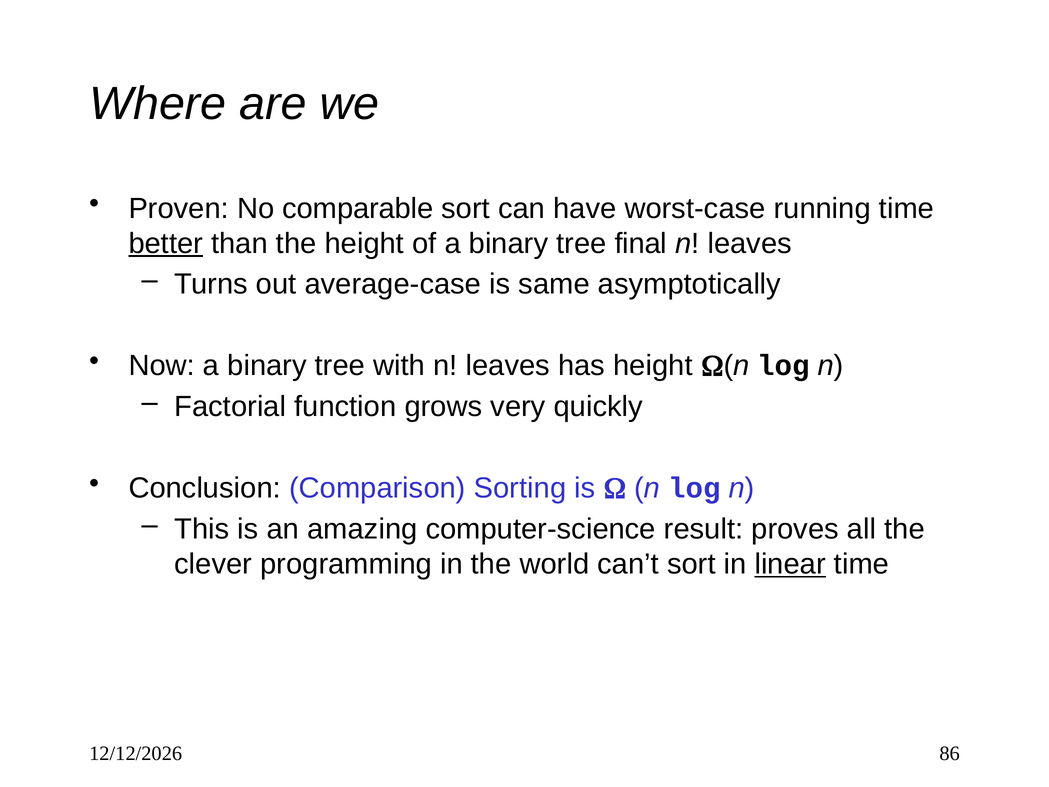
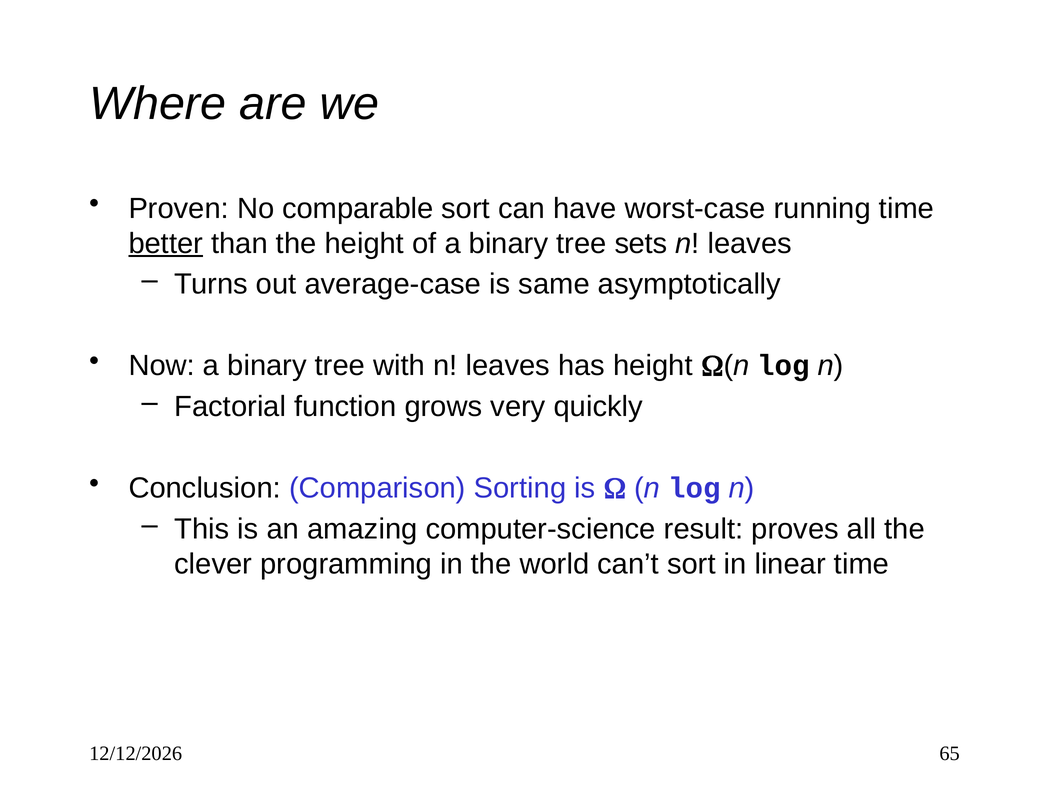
final: final -> sets (641, 243)
linear underline: present -> none (790, 564)
86: 86 -> 65 (950, 753)
